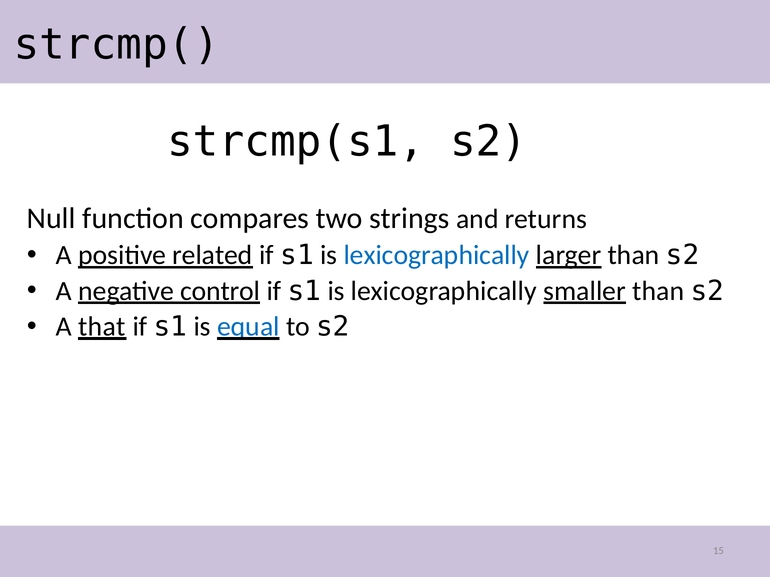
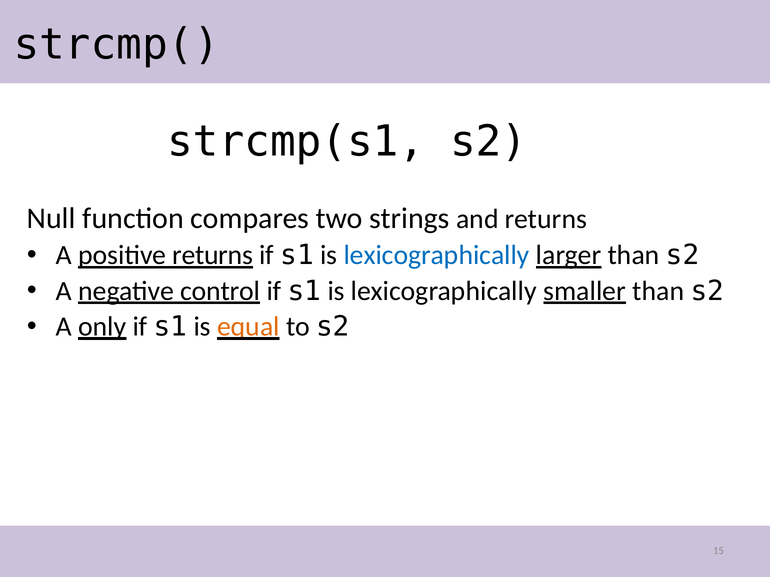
positive related: related -> returns (213, 256)
that: that -> only (102, 327)
equal colour: blue -> orange (248, 327)
